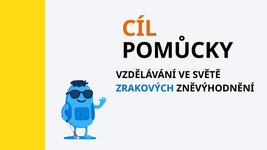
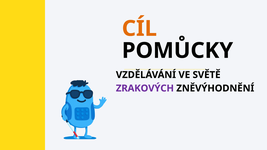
ZRAKOVÝCH colour: blue -> purple (145, 88)
